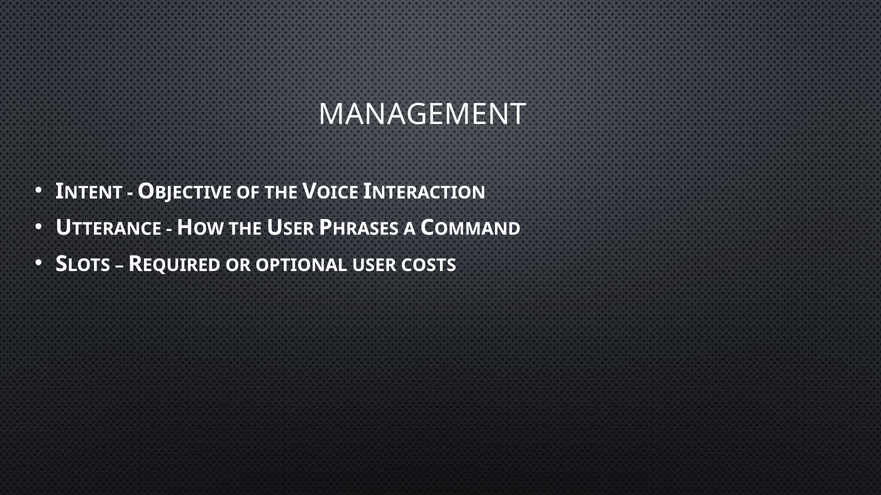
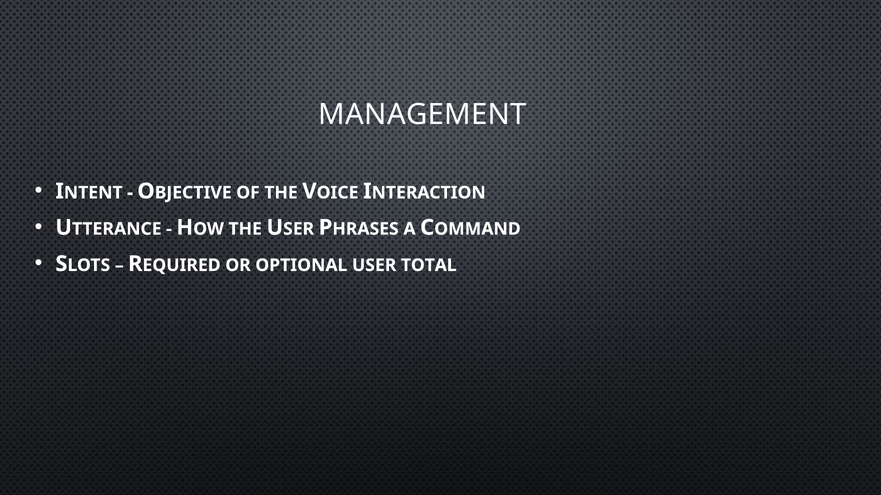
COSTS: COSTS -> TOTAL (429, 266)
